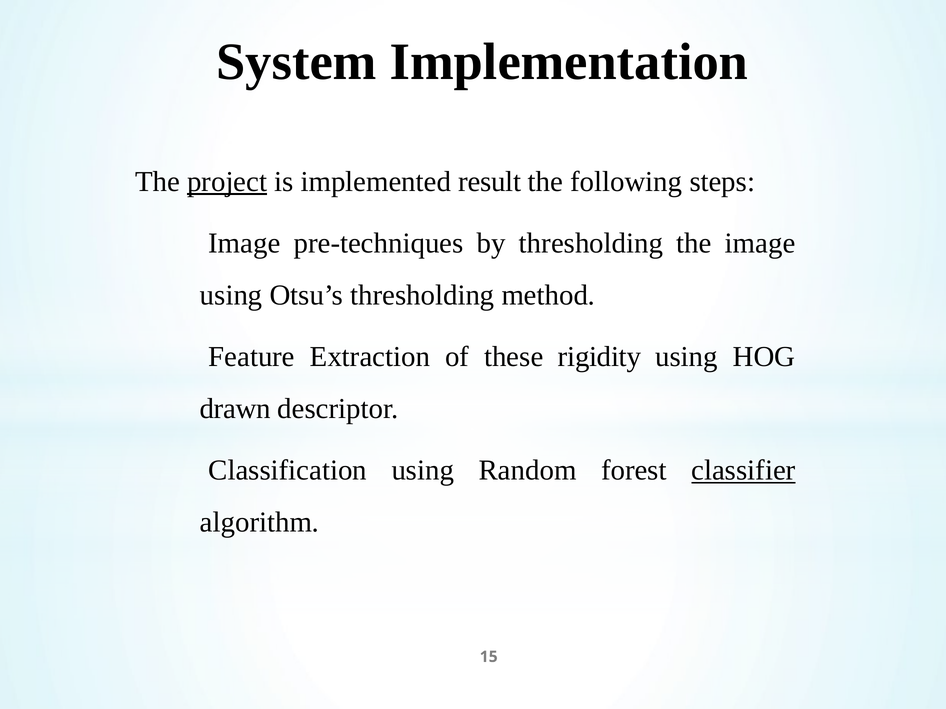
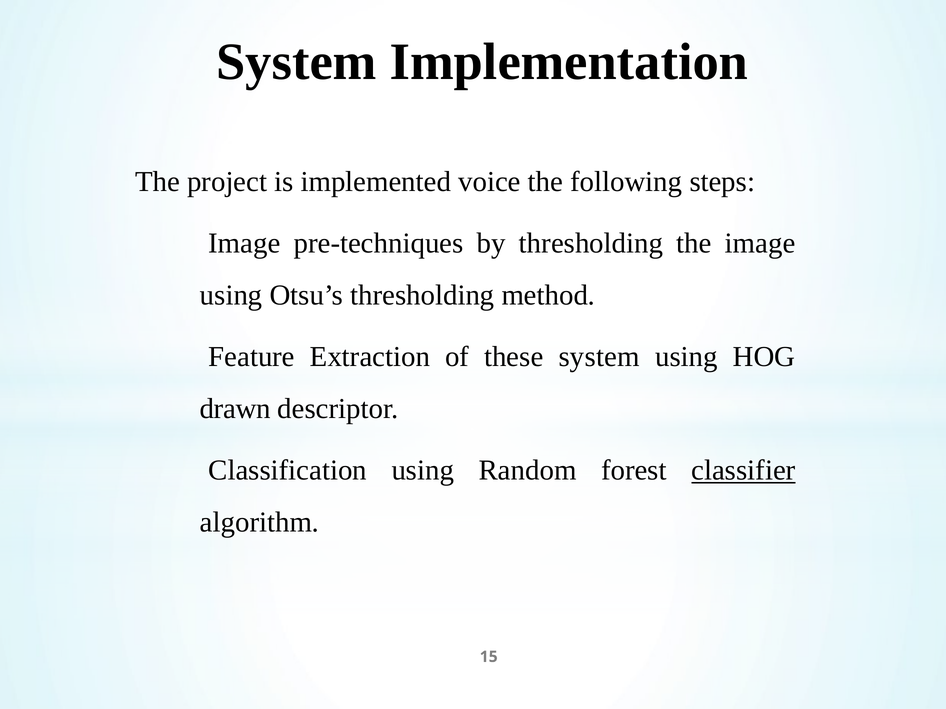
project underline: present -> none (227, 182)
result: result -> voice (490, 182)
these rigidity: rigidity -> system (599, 357)
